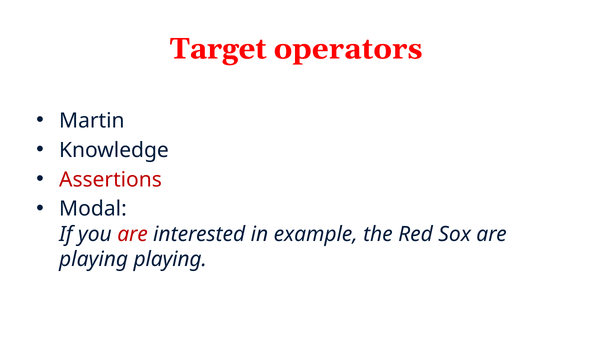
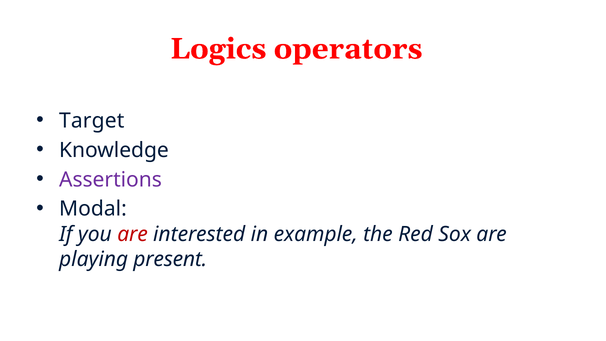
Target: Target -> Logics (218, 49)
Martin: Martin -> Target (92, 121)
Assertions colour: red -> purple (110, 180)
playing playing: playing -> present (170, 259)
